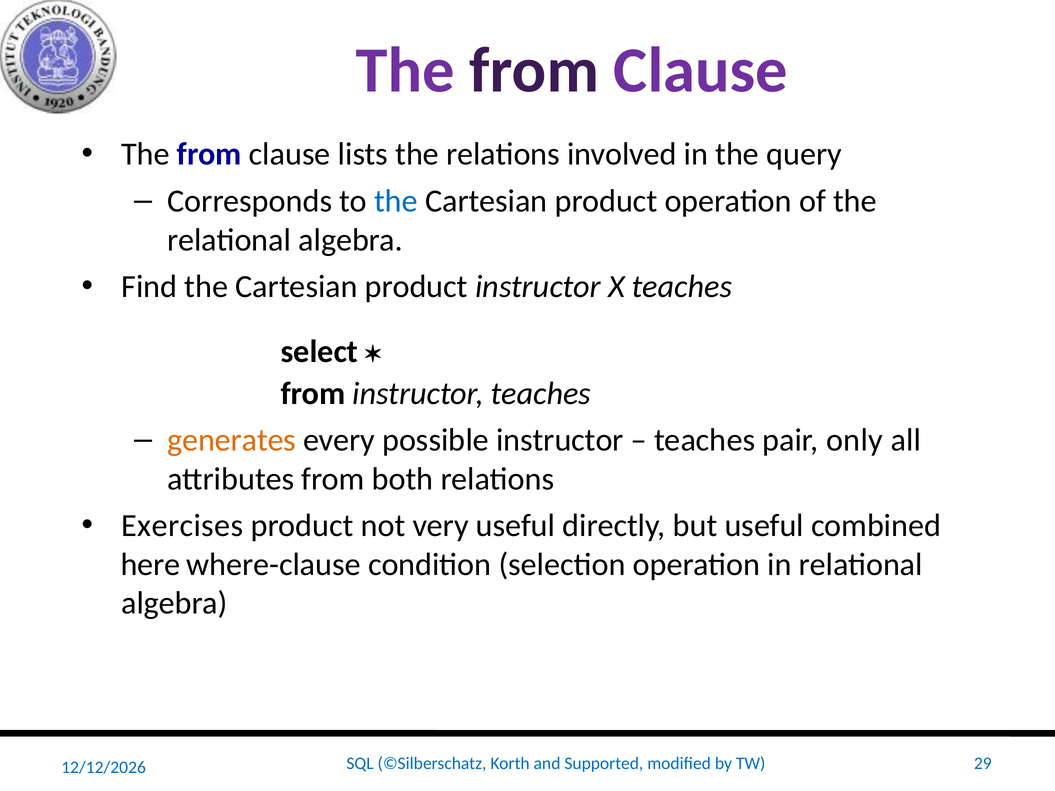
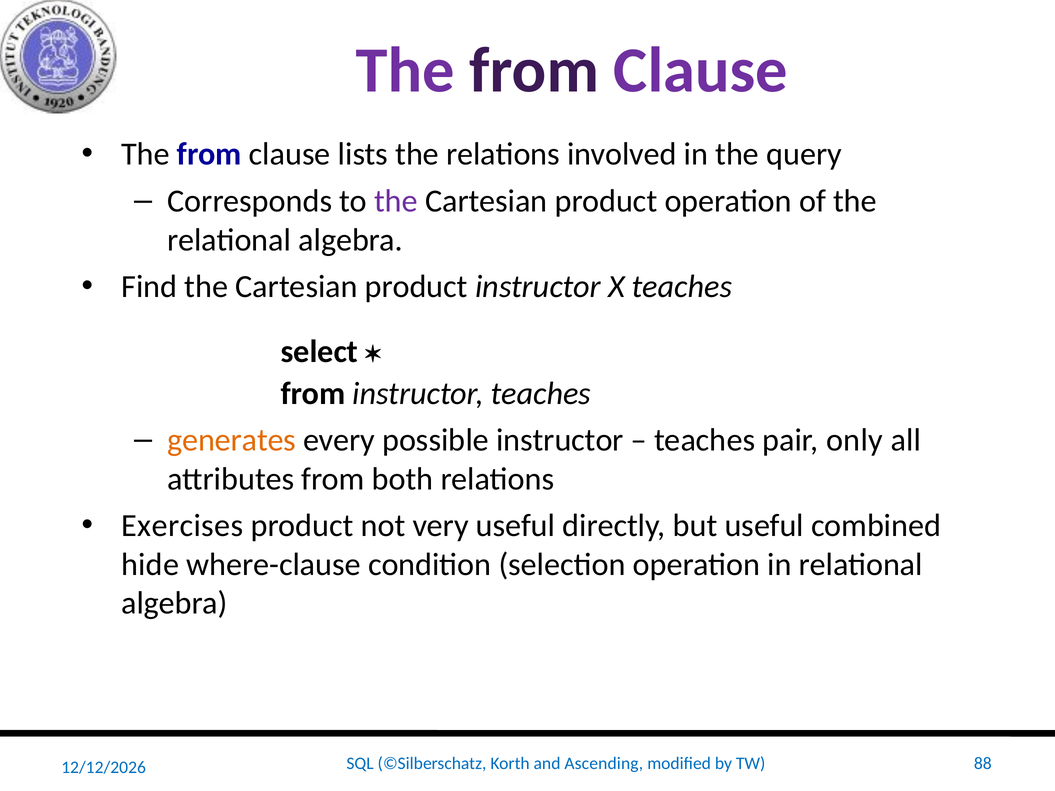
the colour: blue -> purple (396, 201)
here: here -> hide (150, 565)
Supported: Supported -> Ascending (604, 764)
29: 29 -> 88 (983, 764)
